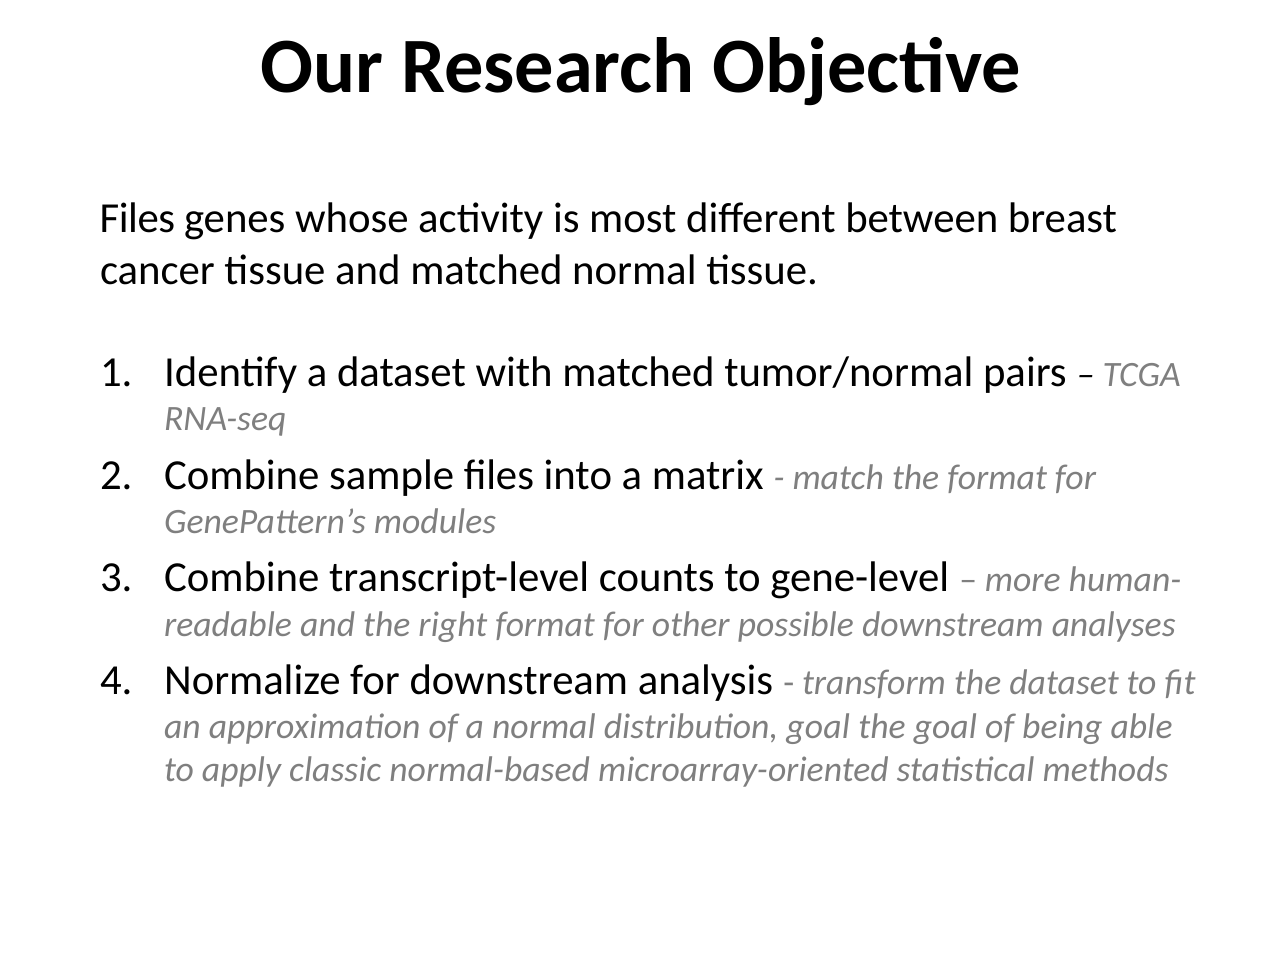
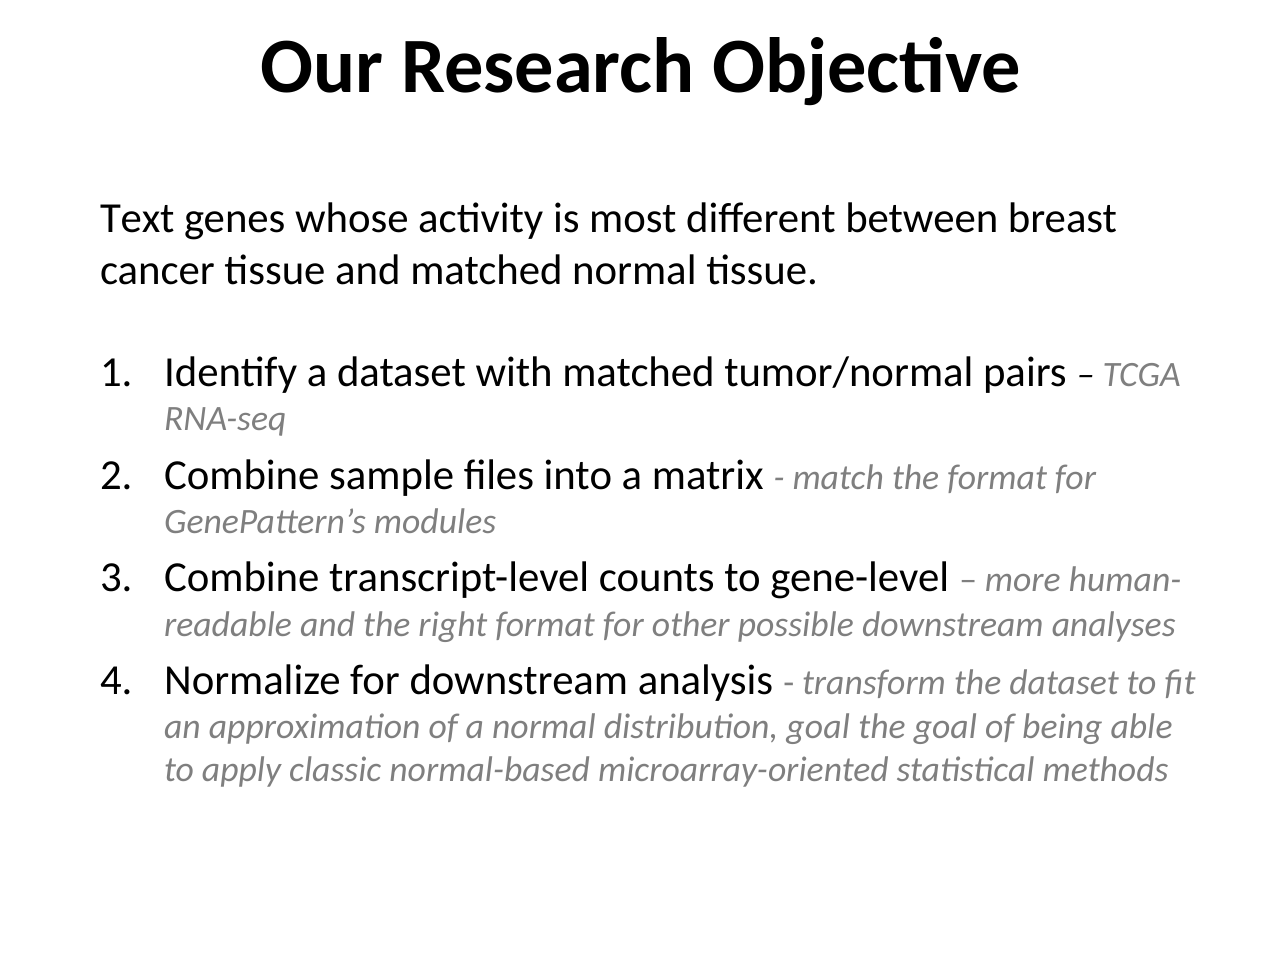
Files: Files -> Text (137, 219)
